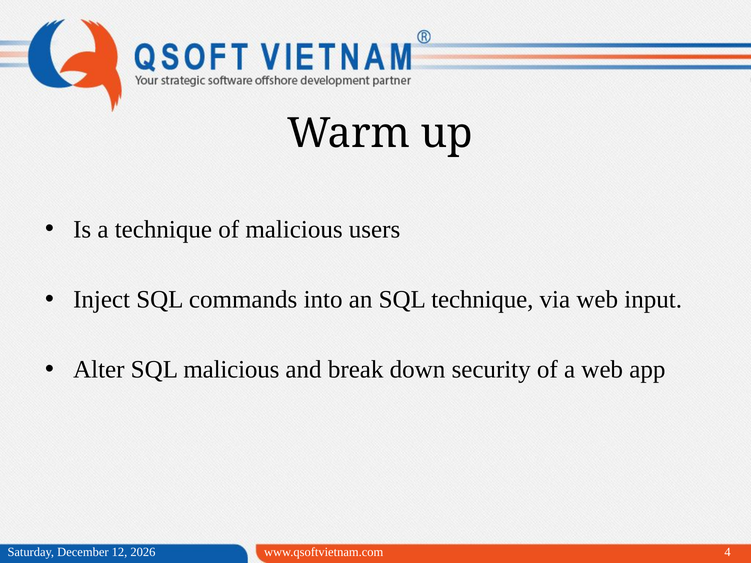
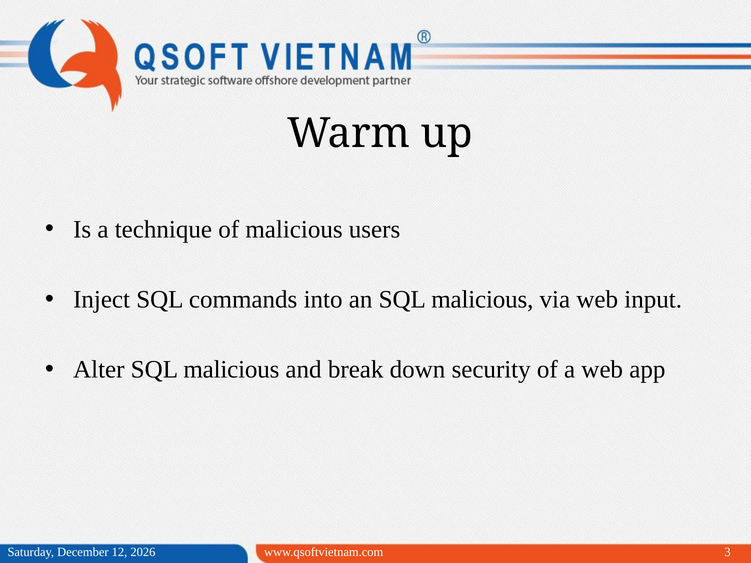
an SQL technique: technique -> malicious (482, 300)
4: 4 -> 3 (728, 552)
